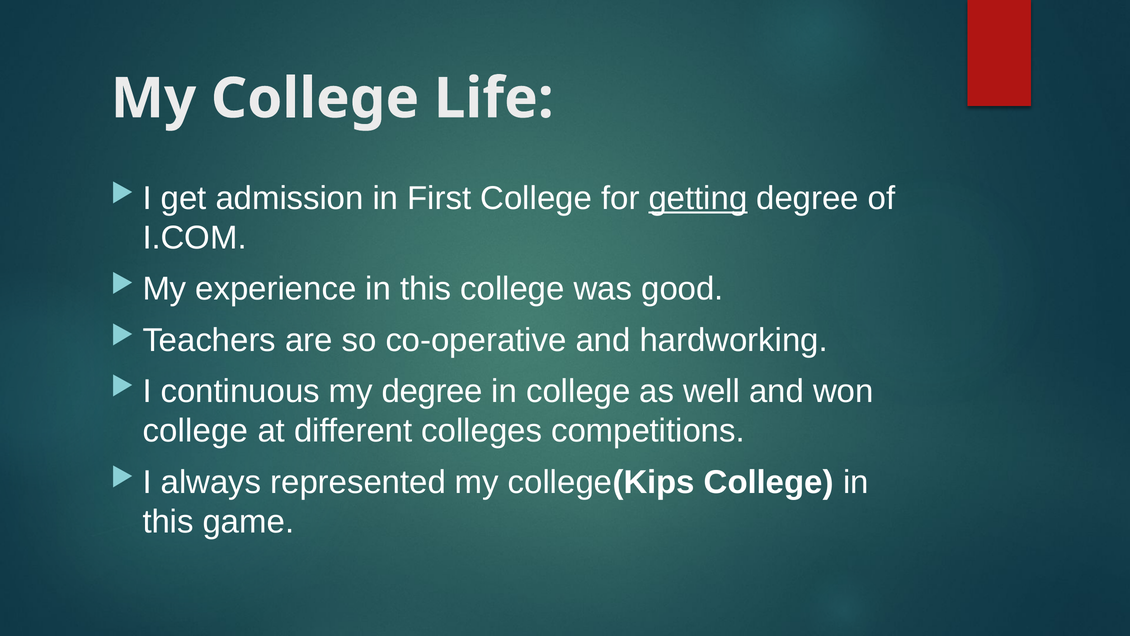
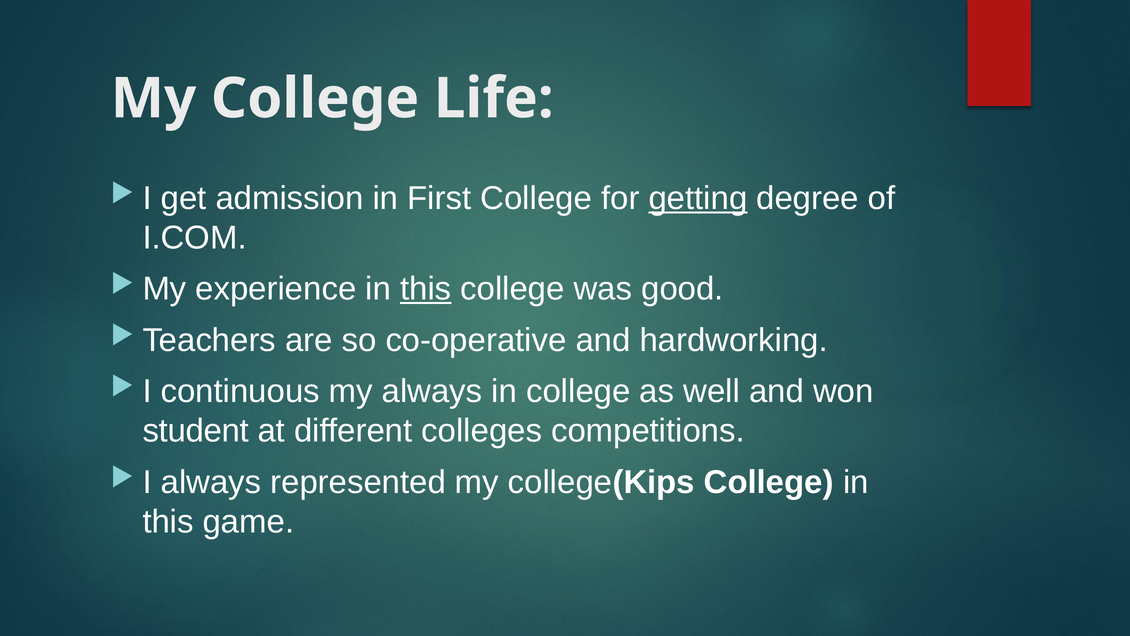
this underline: none -> present (426, 289)
my degree: degree -> always (432, 391)
college: college -> student (196, 431)
